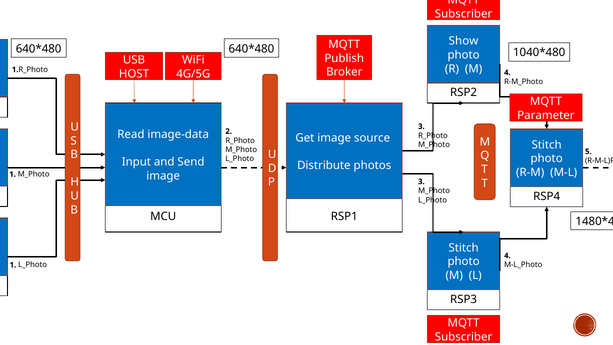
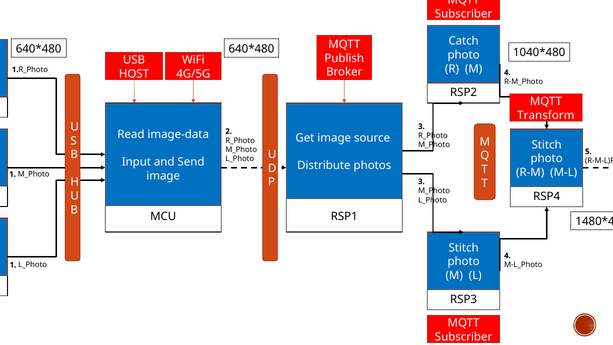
Show: Show -> Catch (464, 41)
Parameter: Parameter -> Transform (546, 115)
